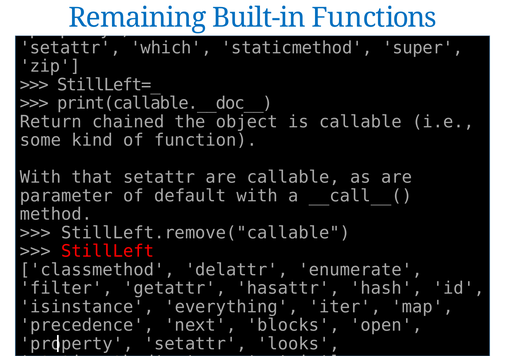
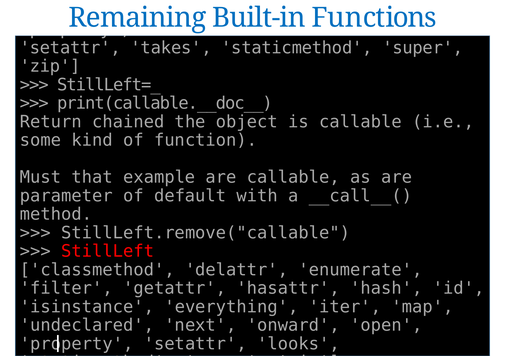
which: which -> takes (171, 48)
With: With -> Must (40, 177)
that setattr: setattr -> example (159, 177)
precedence: precedence -> undeclared (87, 325)
blocks: blocks -> onward (293, 325)
